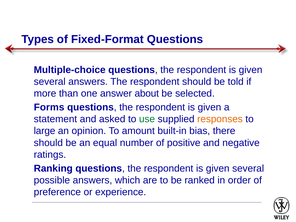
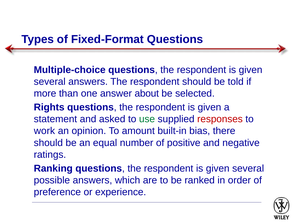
Forms: Forms -> Rights (49, 107)
responses colour: orange -> red (220, 119)
large: large -> work (44, 131)
